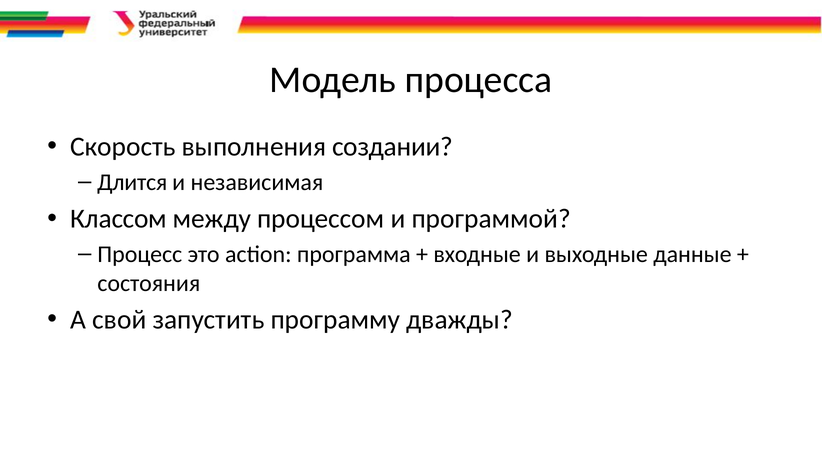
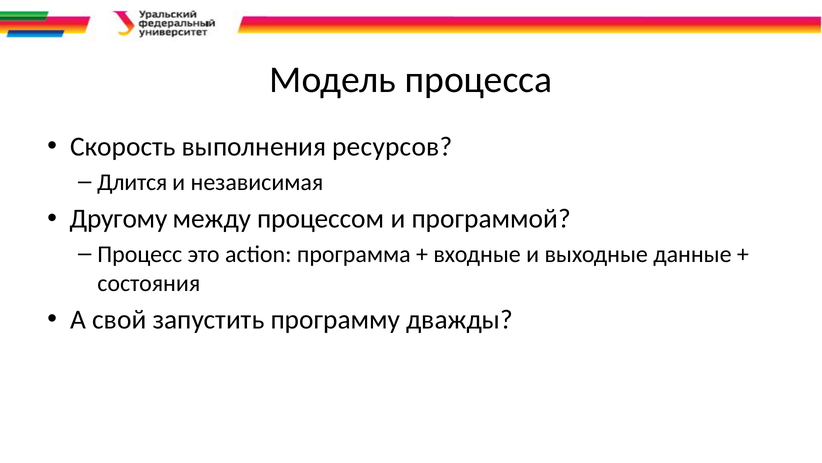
создании: создании -> ресурсов (392, 147)
Классом: Классом -> Другому (119, 219)
